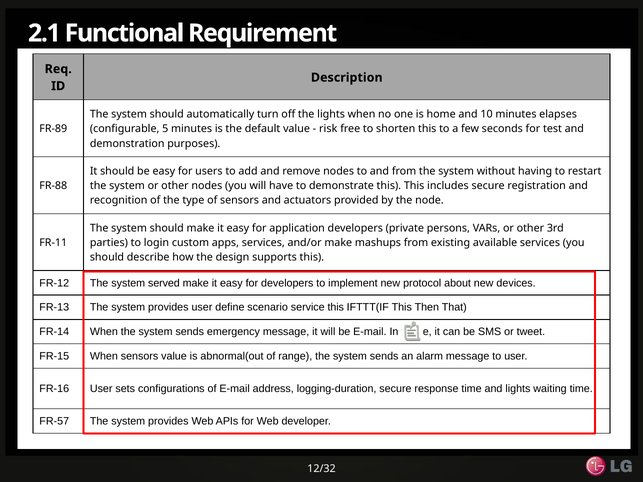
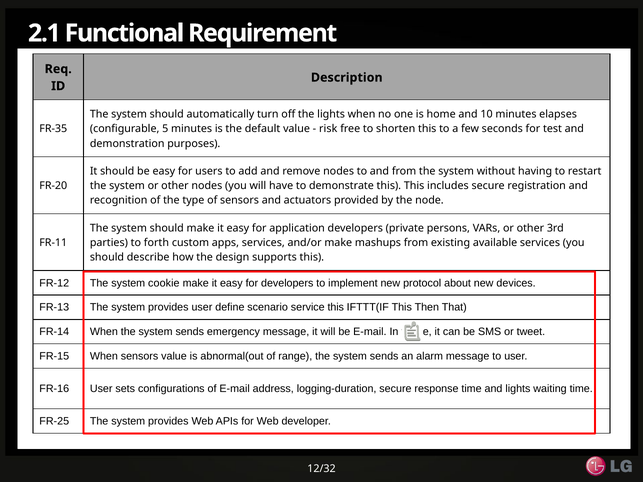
FR-89: FR-89 -> FR-35 (53, 129)
FR-88: FR-88 -> FR-20 (53, 186)
login: login -> forth (156, 243)
served: served -> cookie (164, 283)
FR-57: FR-57 -> FR-25 (54, 421)
